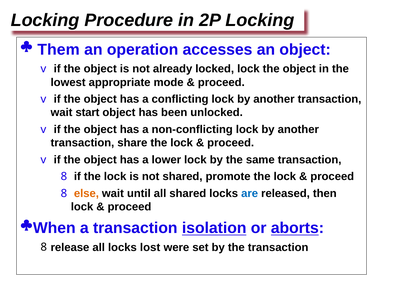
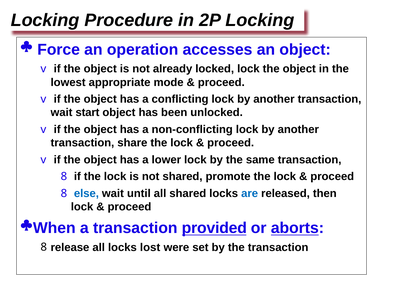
Them: Them -> Force (59, 50)
else colour: orange -> blue (86, 193)
isolation: isolation -> provided (214, 228)
